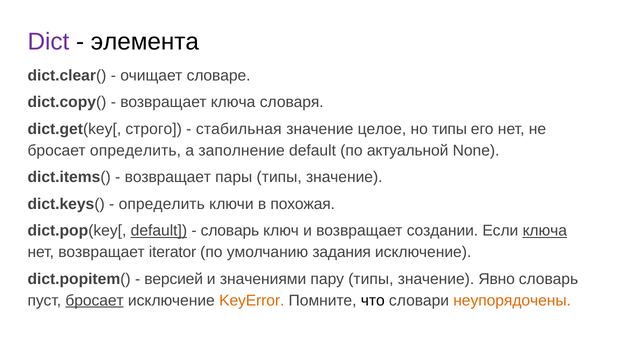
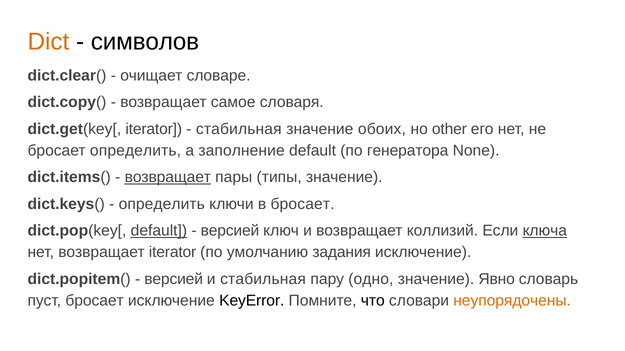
Dict colour: purple -> orange (48, 42)
элемента: элемента -> символов (145, 42)
возвращает ключа: ключа -> самое (233, 102)
dict.get(key[ строго: строго -> iterator (154, 129)
целое: целое -> обоих (382, 129)
но типы: типы -> other (449, 129)
актуальной: актуальной -> генератора (408, 151)
возвращает underline: none -> present (168, 178)
в похожая: похожая -> бросает (303, 204)
словарь: словарь -> версией (230, 231)
создании: создании -> коллизий (442, 231)
и значениями: значениями -> стабильная (263, 279)
пару типы: типы -> одно (371, 279)
бросает underline: present -> none (95, 301)
KeyError colour: orange -> black (252, 301)
